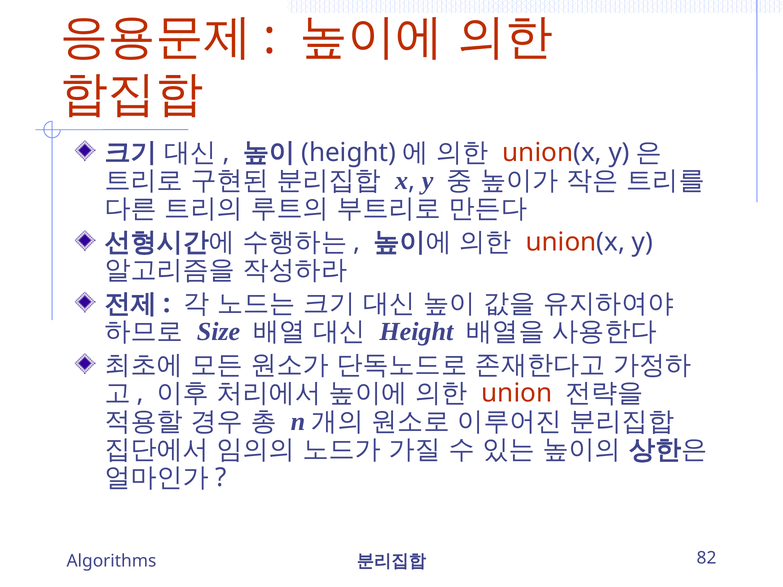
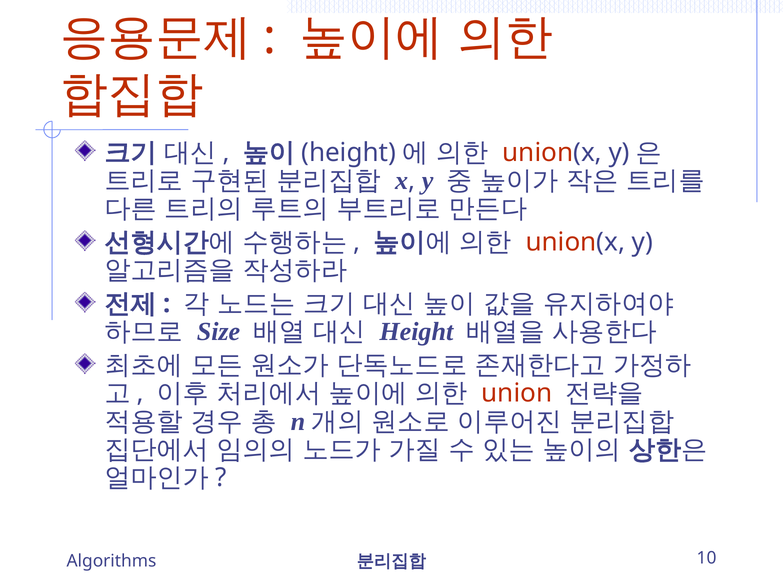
82: 82 -> 10 (707, 558)
